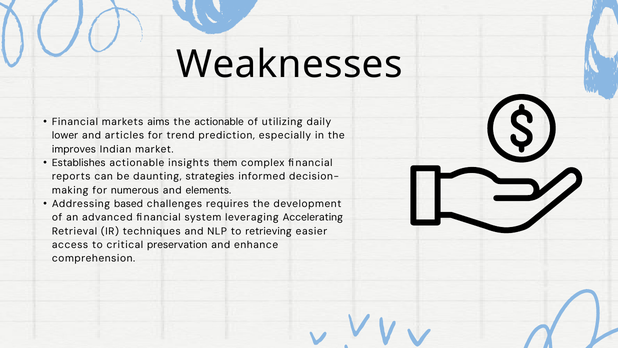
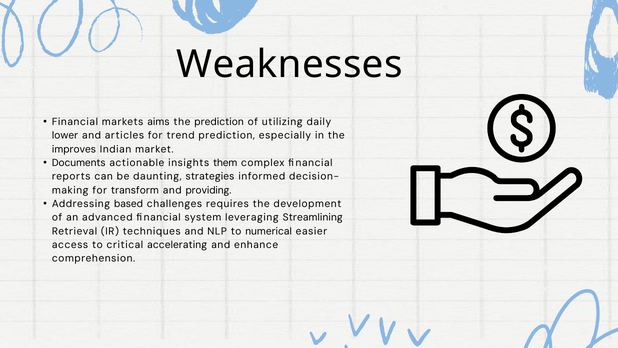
the actionable: actionable -> prediction (219, 122)
Establishes: Establishes -> Documents (79, 163)
numerous: numerous -> transform (135, 190)
elements: elements -> providing (208, 190)
Accelerating: Accelerating -> Streamlining (313, 217)
retrieving: retrieving -> numerical (269, 231)
preservation: preservation -> accelerating (177, 245)
